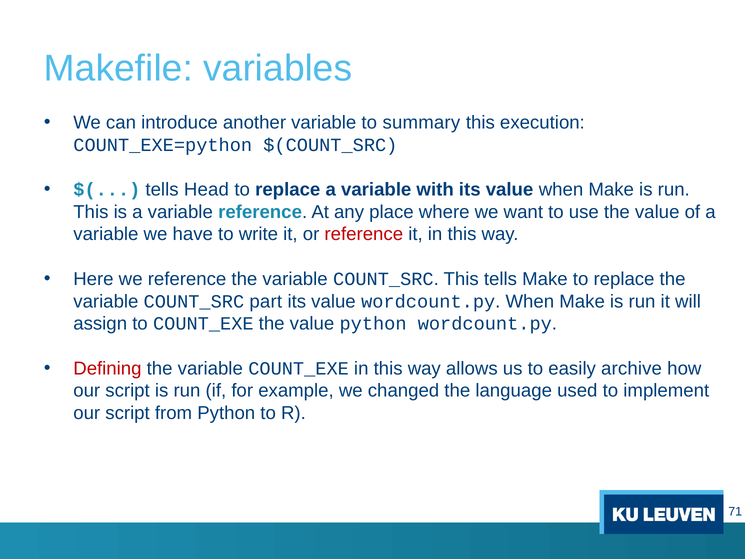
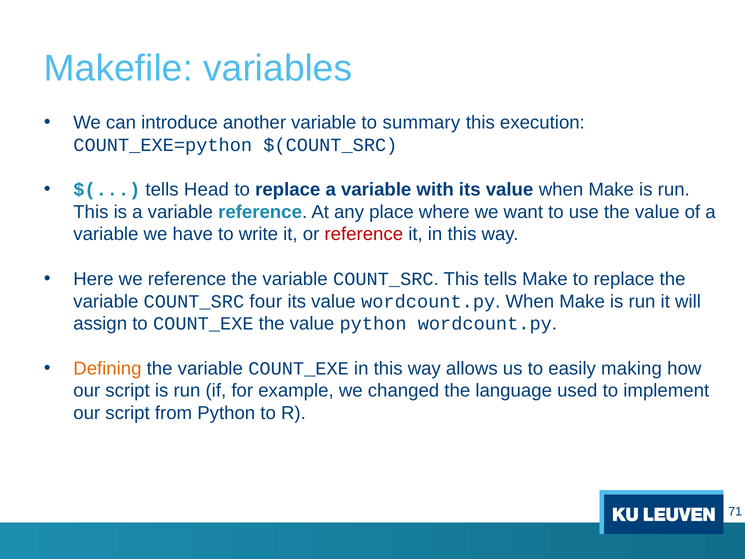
part: part -> four (266, 301)
Defining colour: red -> orange (107, 368)
archive: archive -> making (632, 368)
